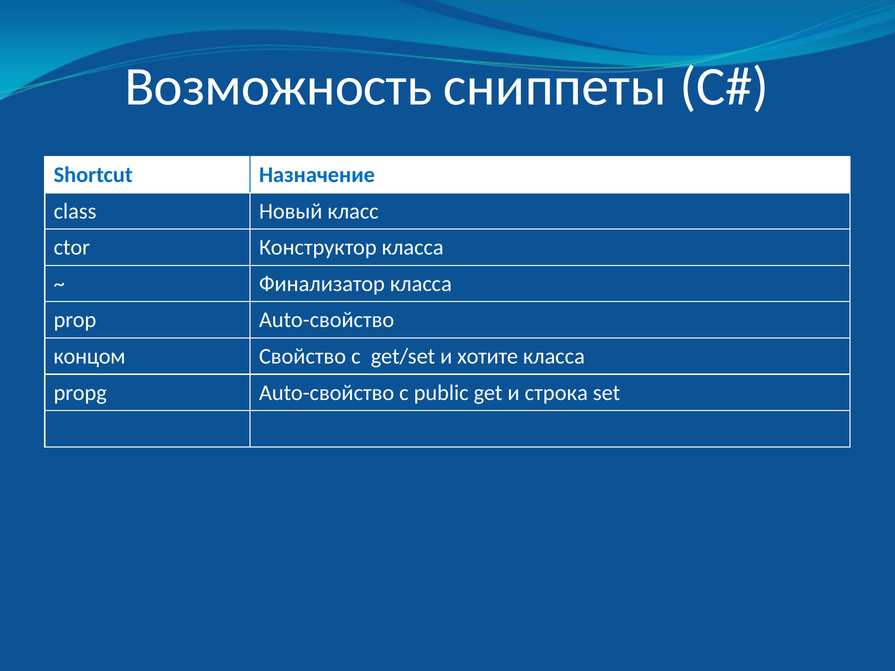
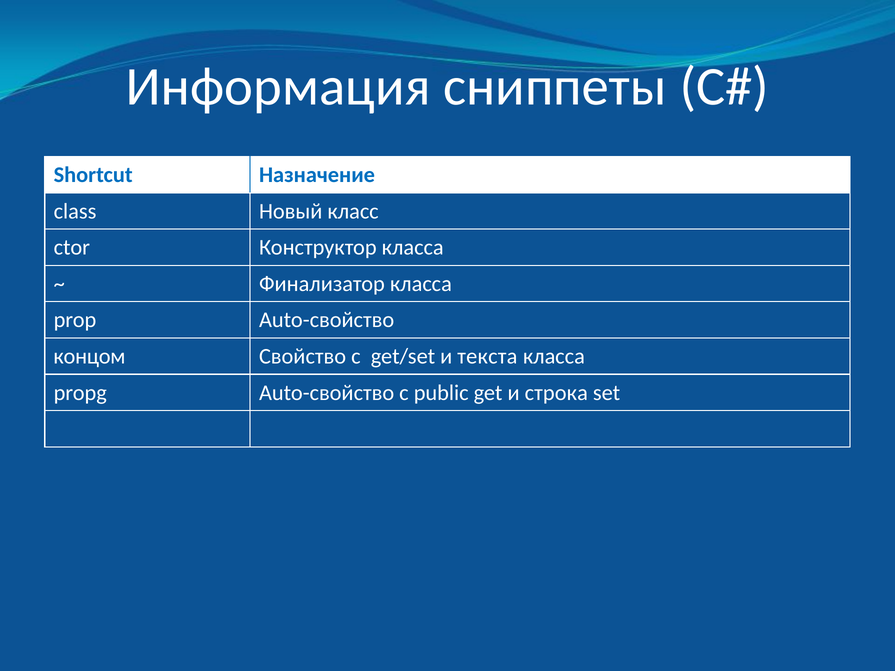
Возможность: Возможность -> Информация (278, 87)
хотите: хотите -> текста (487, 357)
